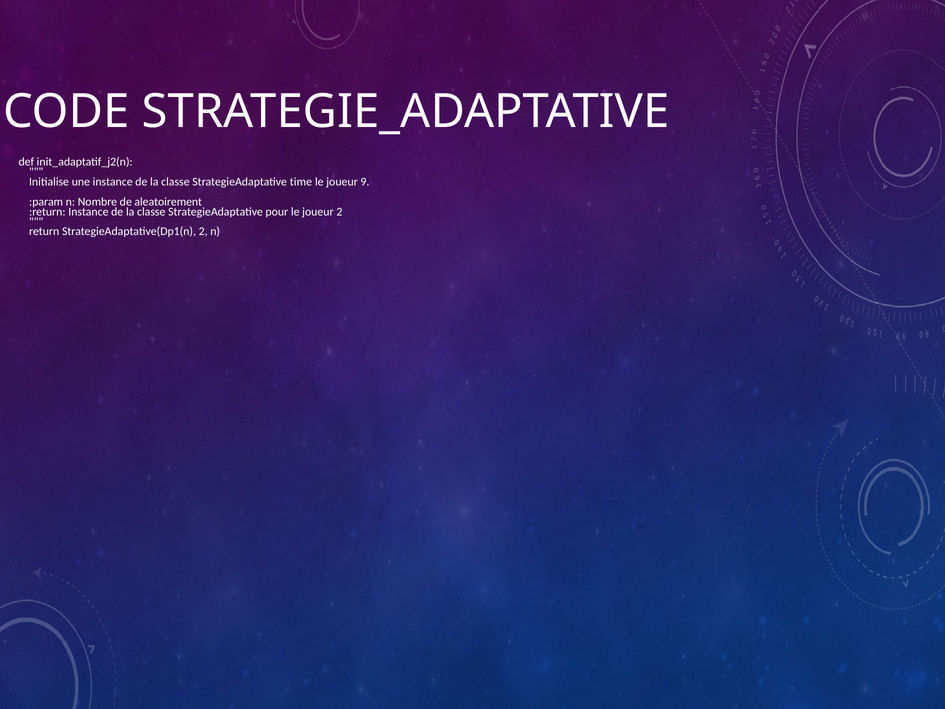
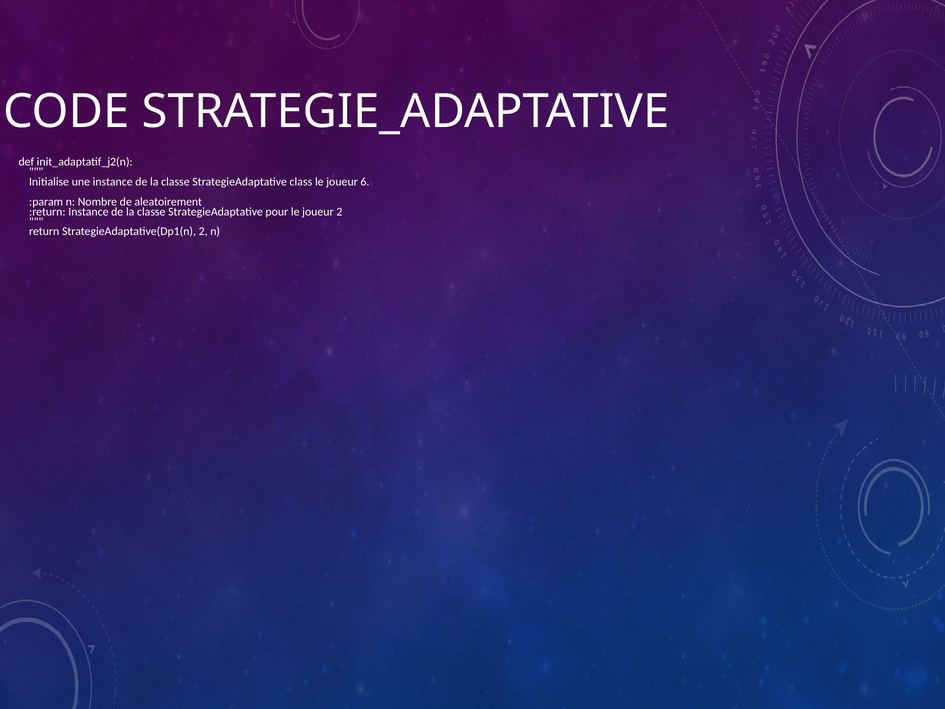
time: time -> class (301, 182)
9: 9 -> 6 (365, 182)
